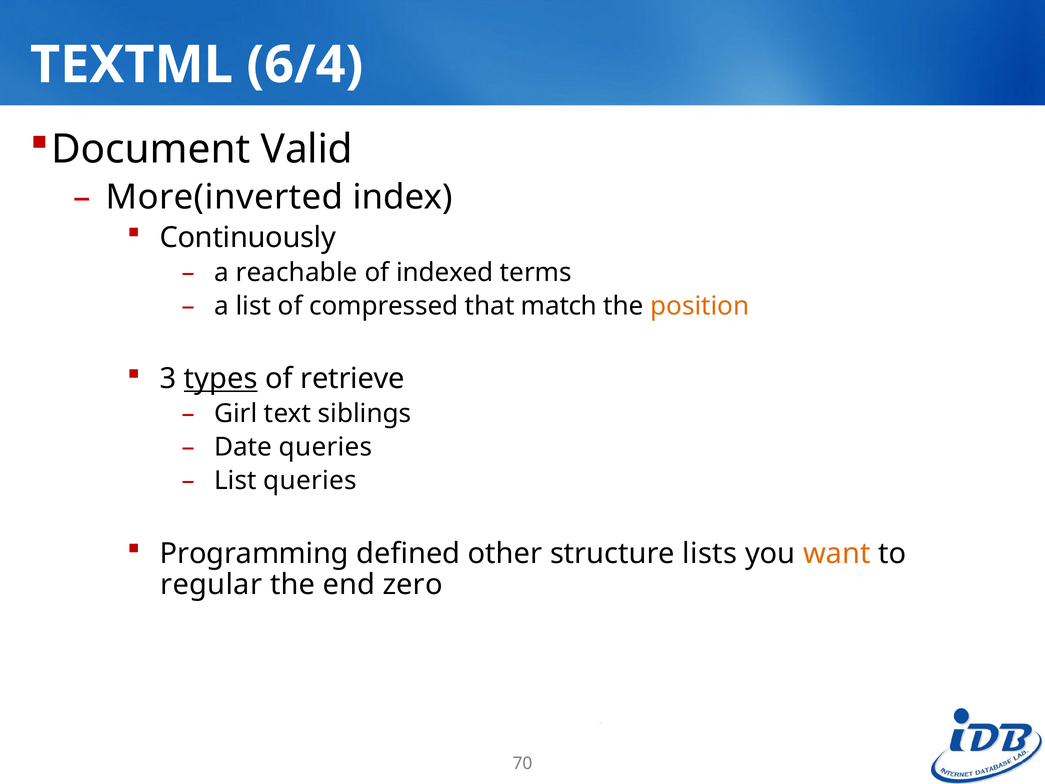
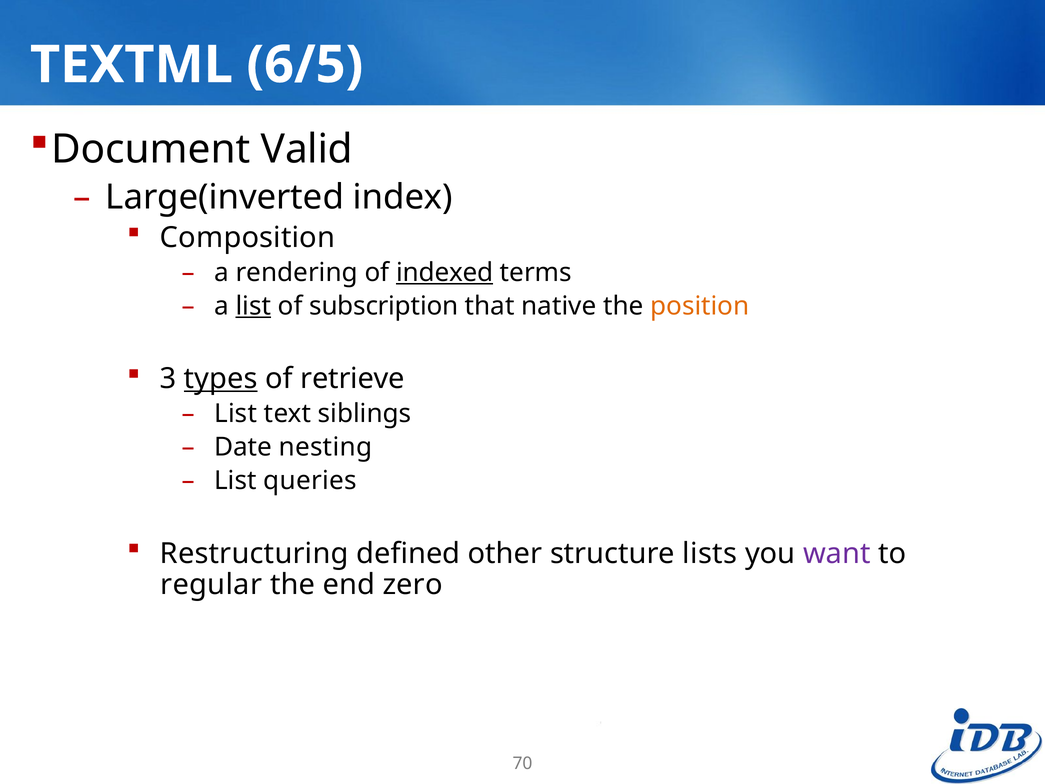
6/4: 6/4 -> 6/5 (305, 65)
More(inverted: More(inverted -> Large(inverted (225, 197)
Continuously: Continuously -> Composition (248, 237)
reachable: reachable -> rendering (297, 272)
indexed underline: none -> present (445, 272)
list underline: none -> present (253, 306)
compressed: compressed -> subscription (384, 306)
match: match -> native (559, 306)
Girl: Girl -> List (236, 414)
Date queries: queries -> nesting (325, 447)
Programming: Programming -> Restructuring (254, 553)
want colour: orange -> purple (837, 553)
